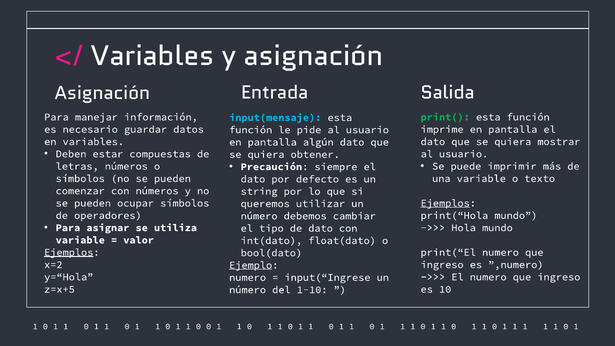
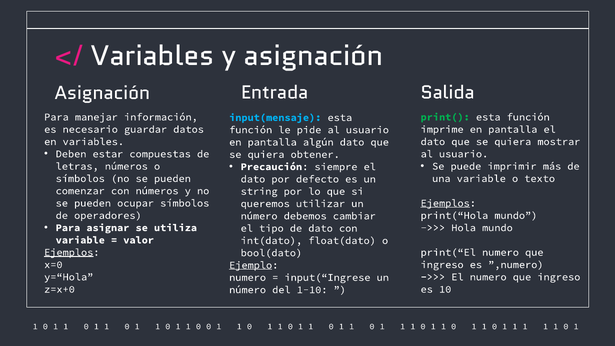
x=2: x=2 -> x=0 (53, 265)
z=x+5: z=x+5 -> z=x+0 (60, 289)
